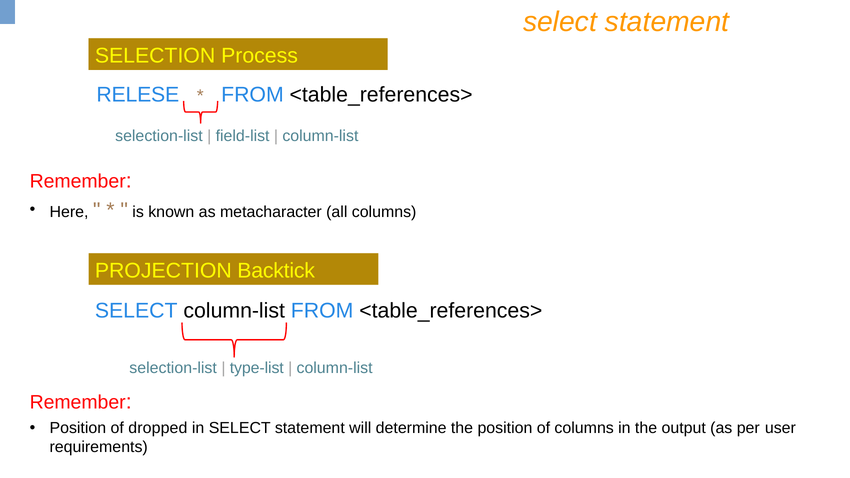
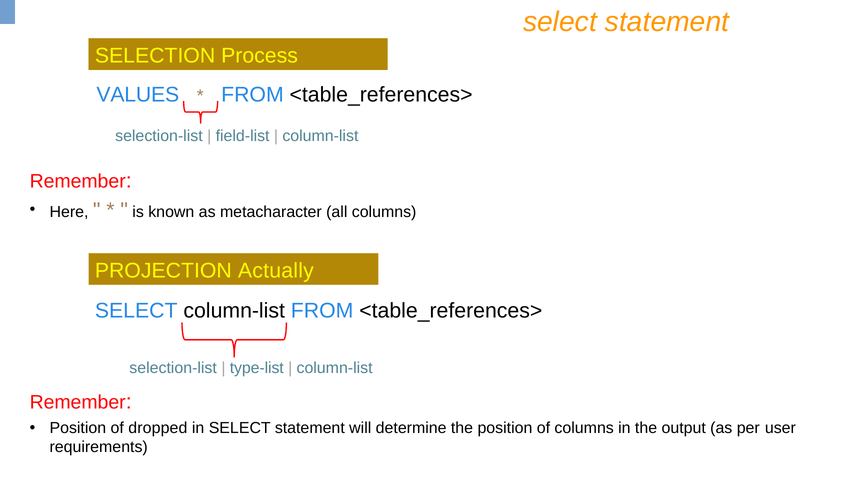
RELESE: RELESE -> VALUES (138, 95)
Backtick: Backtick -> Actually (276, 271)
